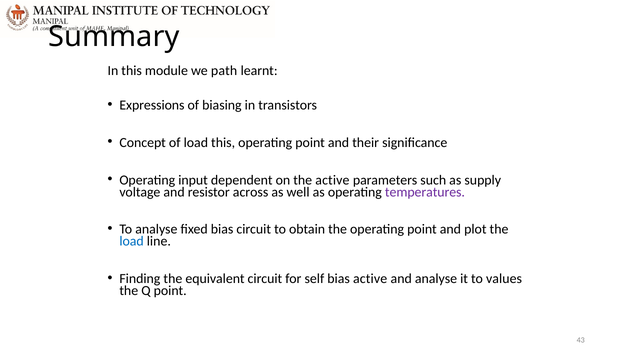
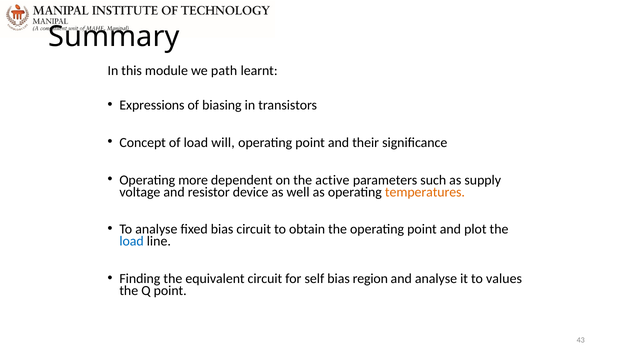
load this: this -> will (223, 143)
input: input -> more (193, 180)
across: across -> device (251, 192)
temperatures colour: purple -> orange (425, 192)
bias active: active -> region (370, 279)
